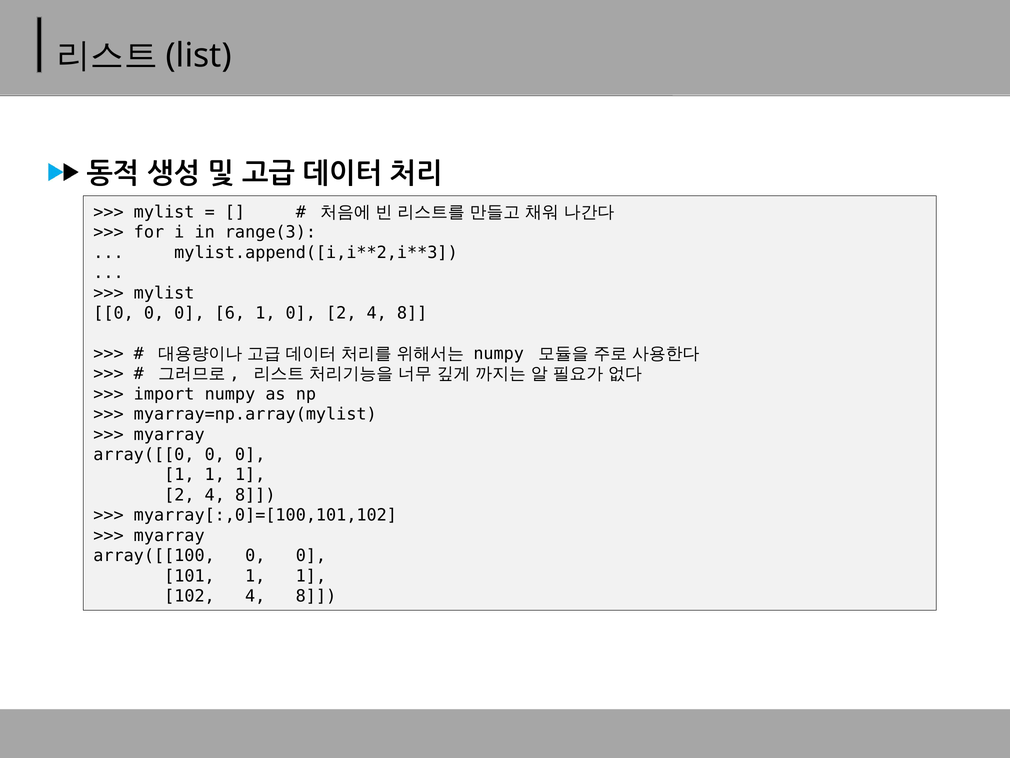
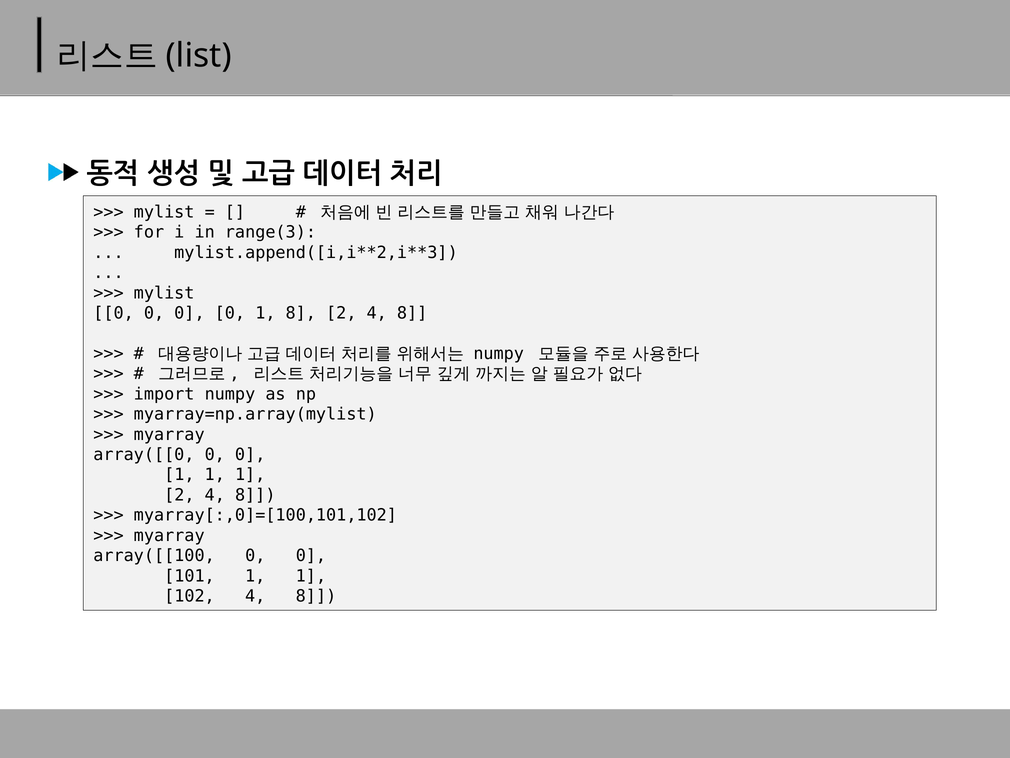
0 0 0 6: 6 -> 0 (230, 313)
1 0: 0 -> 8 (301, 313)
